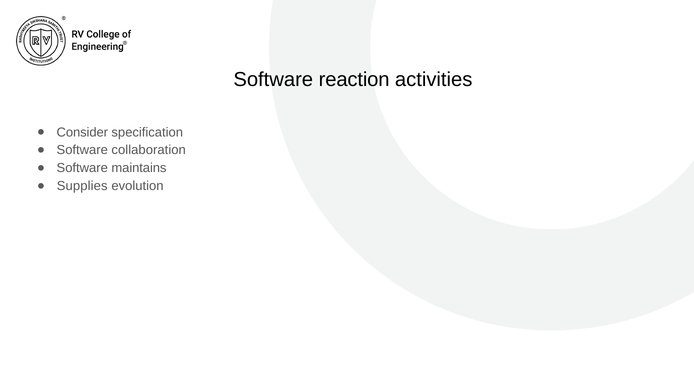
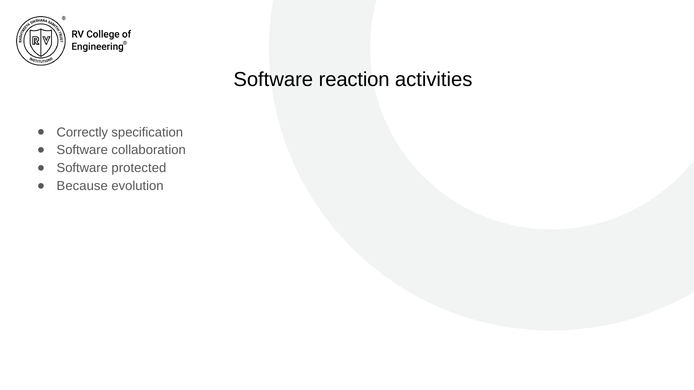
Consider: Consider -> Correctly (82, 132)
maintains: maintains -> protected (139, 168)
Supplies: Supplies -> Because (82, 186)
